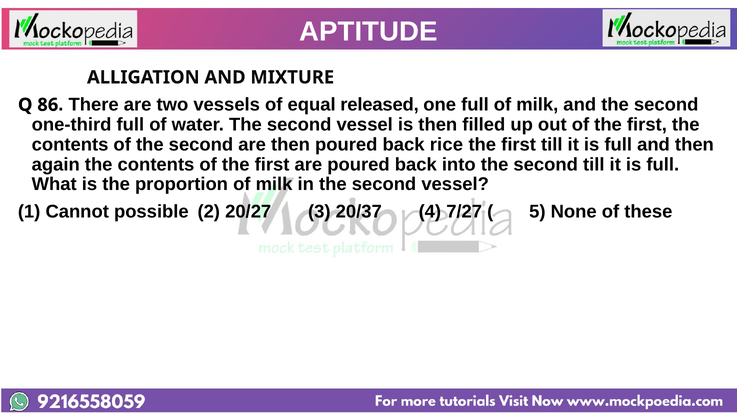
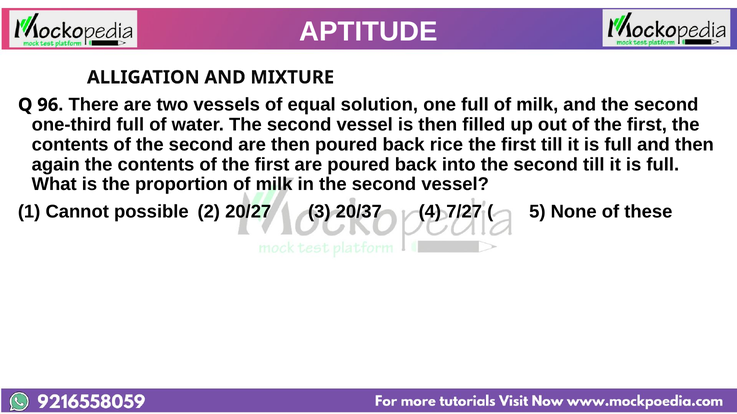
86: 86 -> 96 (48, 105)
released: released -> solution (379, 105)
